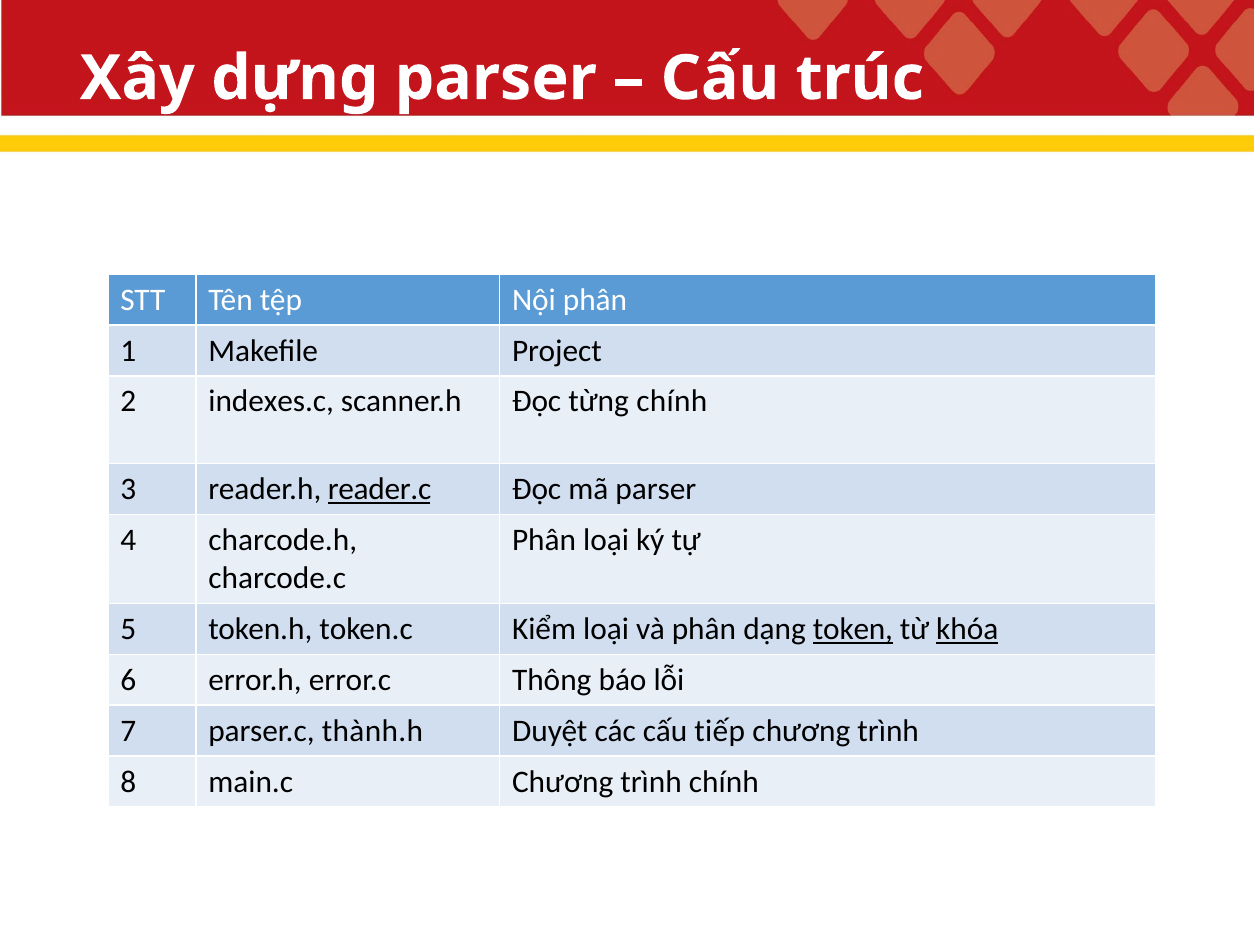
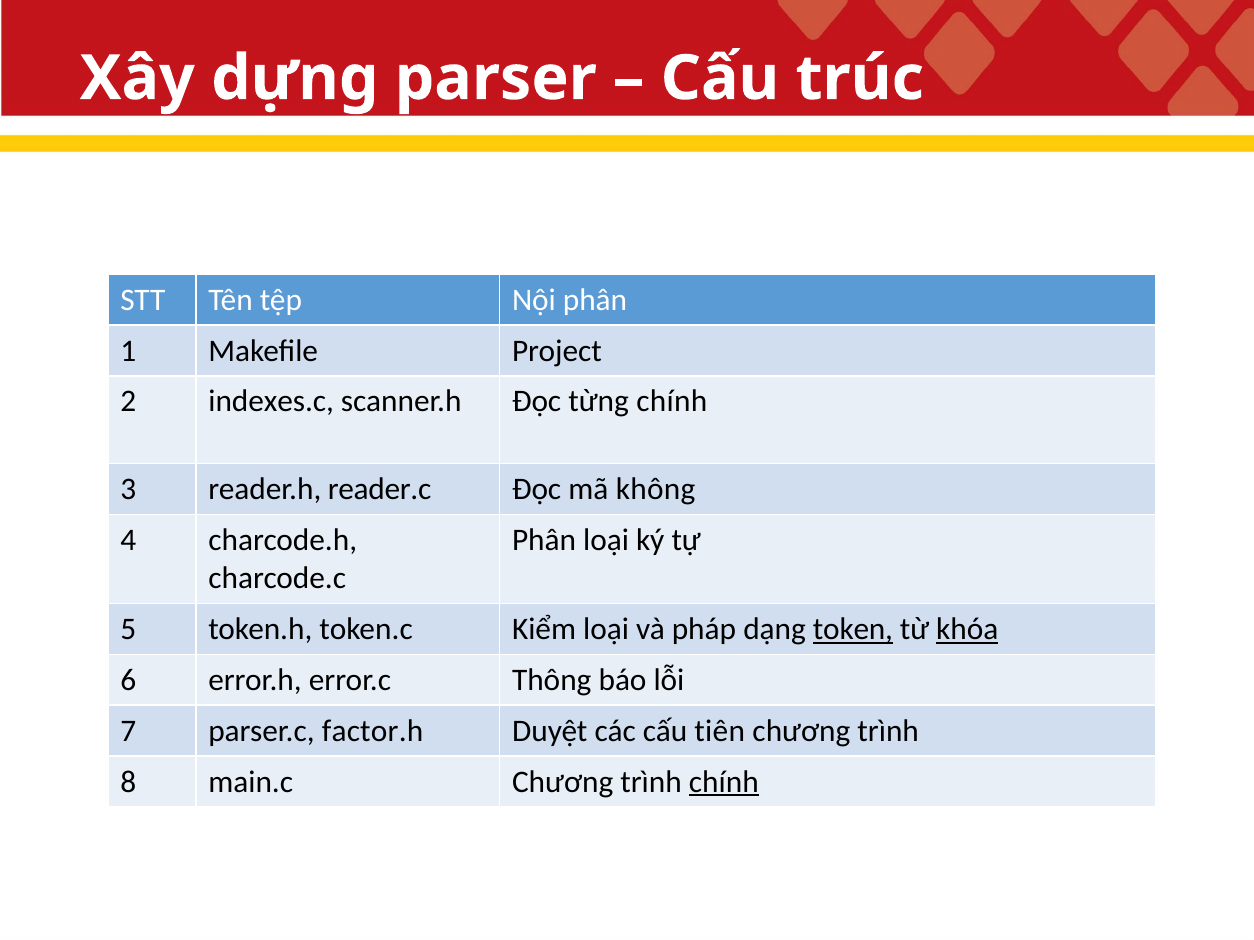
reader.c underline: present -> none (380, 490)
mã parser: parser -> không (656, 490)
và phân: phân -> pháp (704, 630)
thành.h: thành.h -> factor.h (373, 731)
tiếp: tiếp -> tiên (720, 731)
chính underline: none -> present (724, 782)
